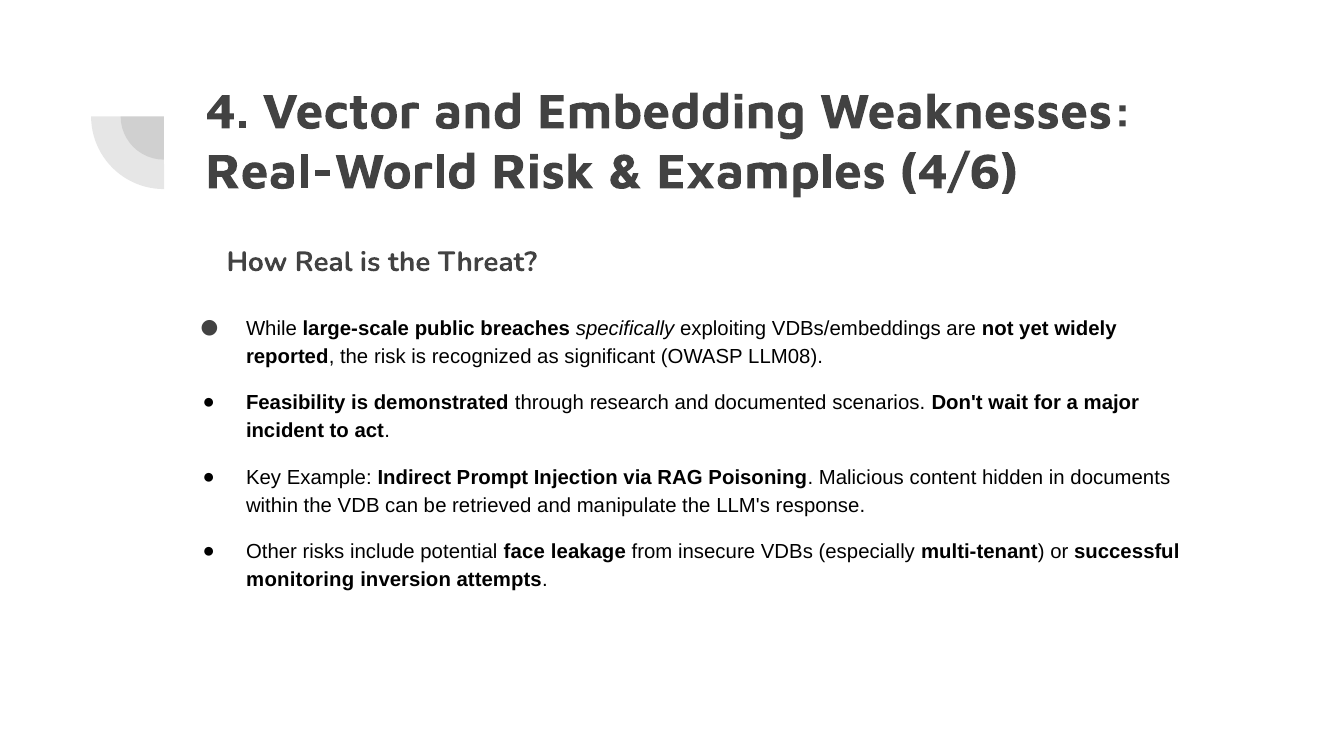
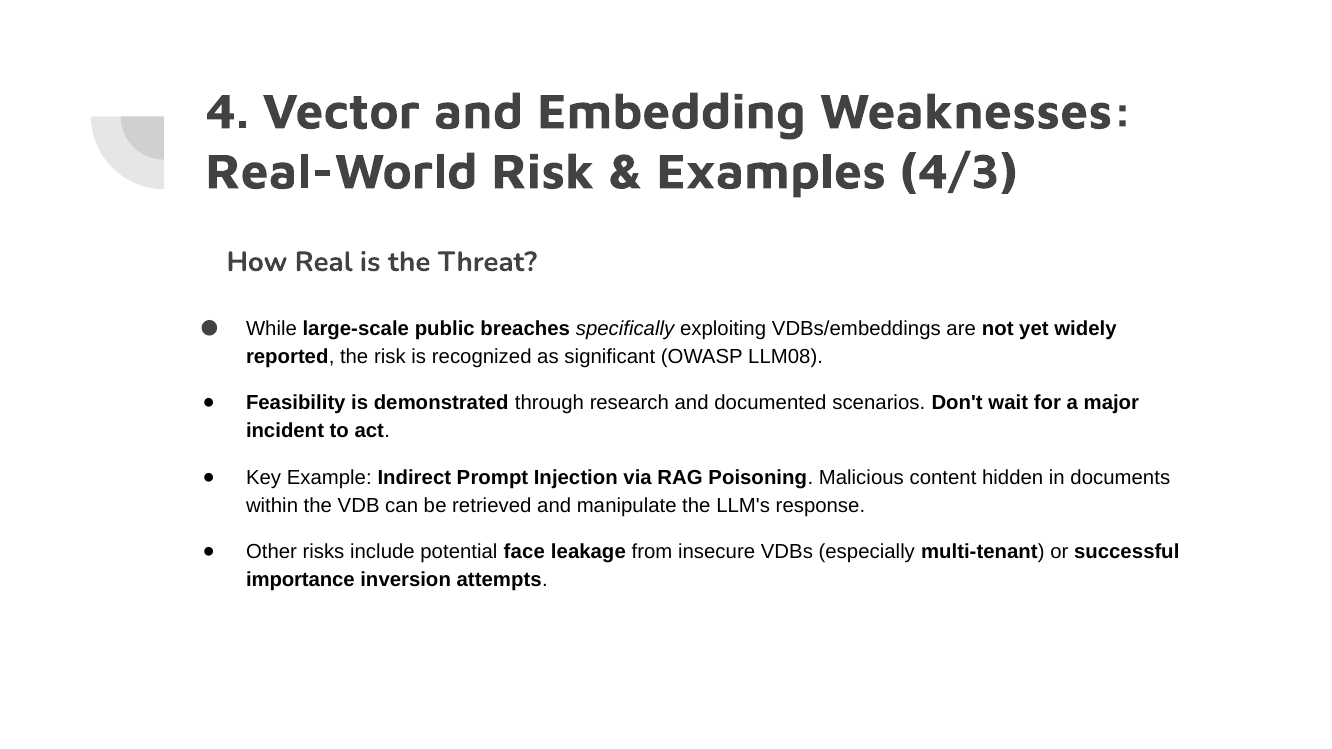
4/6: 4/6 -> 4/3 (959, 172)
monitoring: monitoring -> importance (300, 580)
